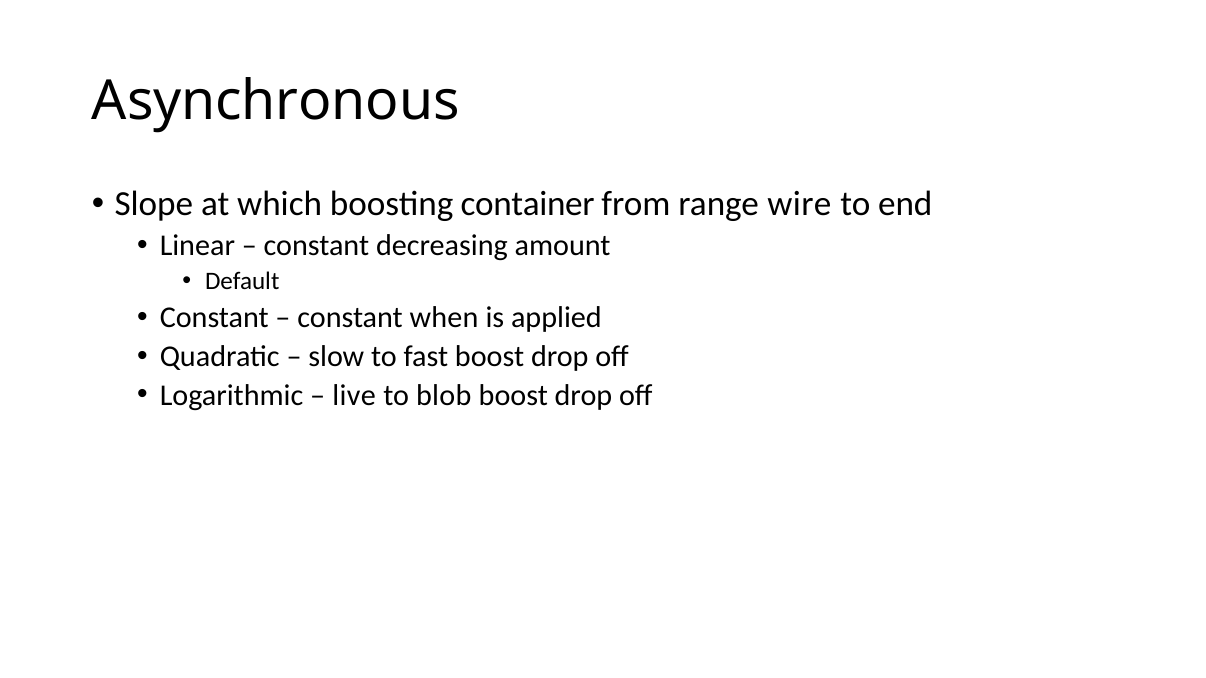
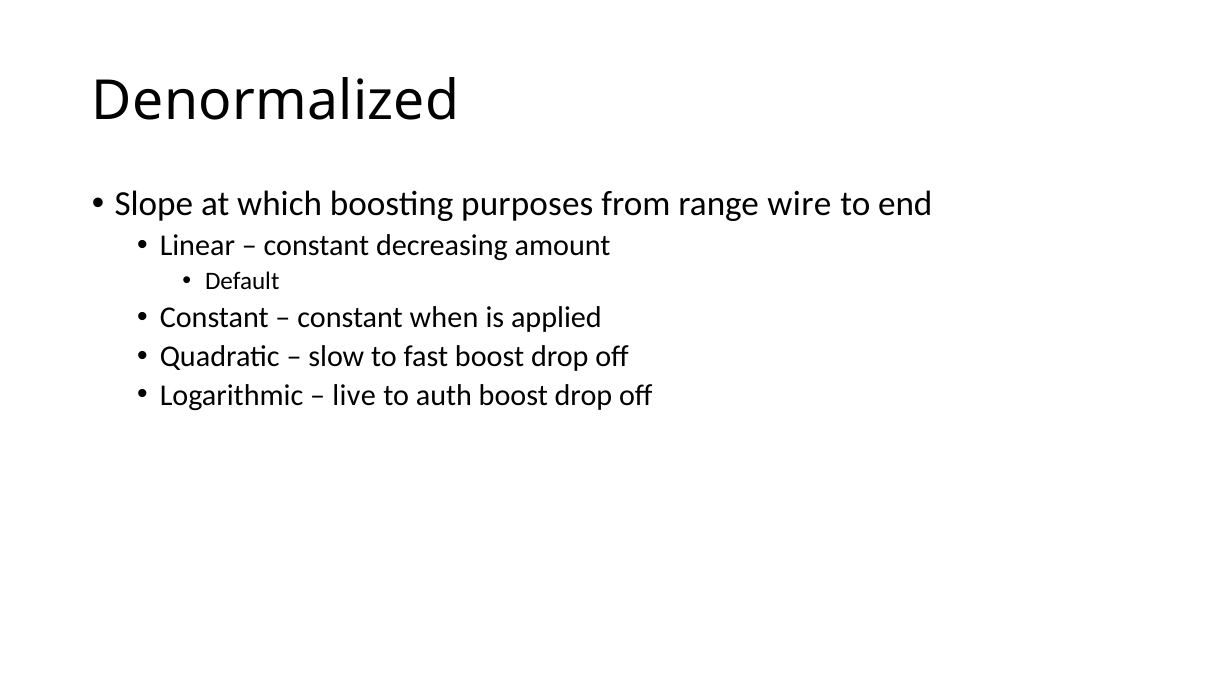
Asynchronous: Asynchronous -> Denormalized (276, 101)
container: container -> purposes (527, 204)
blob: blob -> auth (444, 395)
